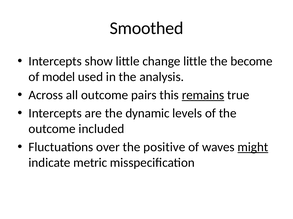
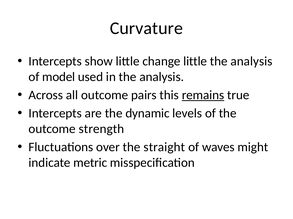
Smoothed: Smoothed -> Curvature (146, 28)
become: become -> analysis (251, 61)
included: included -> strength (101, 129)
positive: positive -> straight (164, 148)
might underline: present -> none (253, 148)
